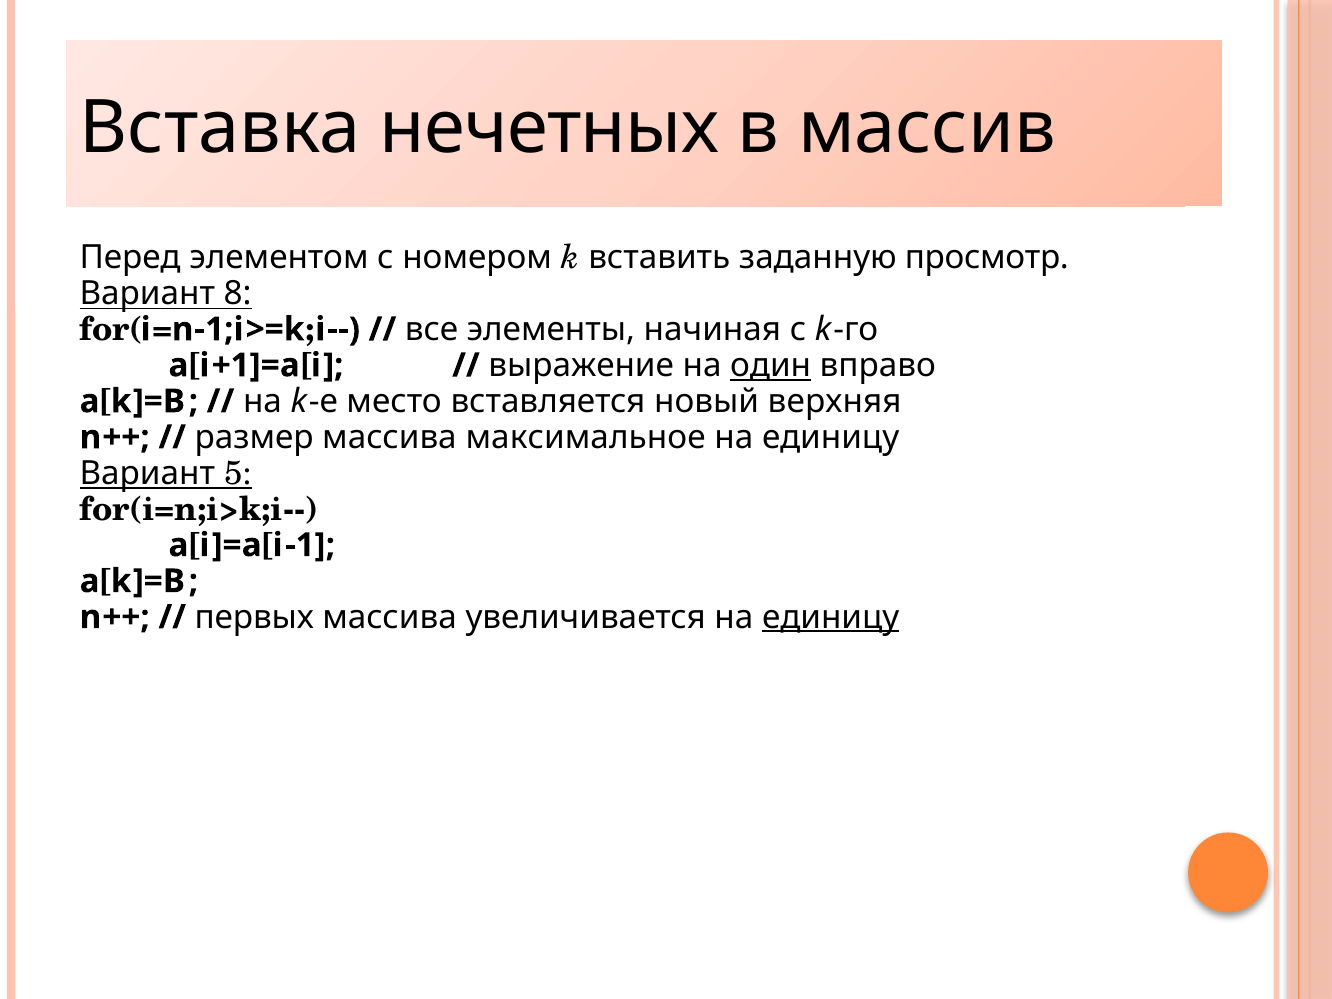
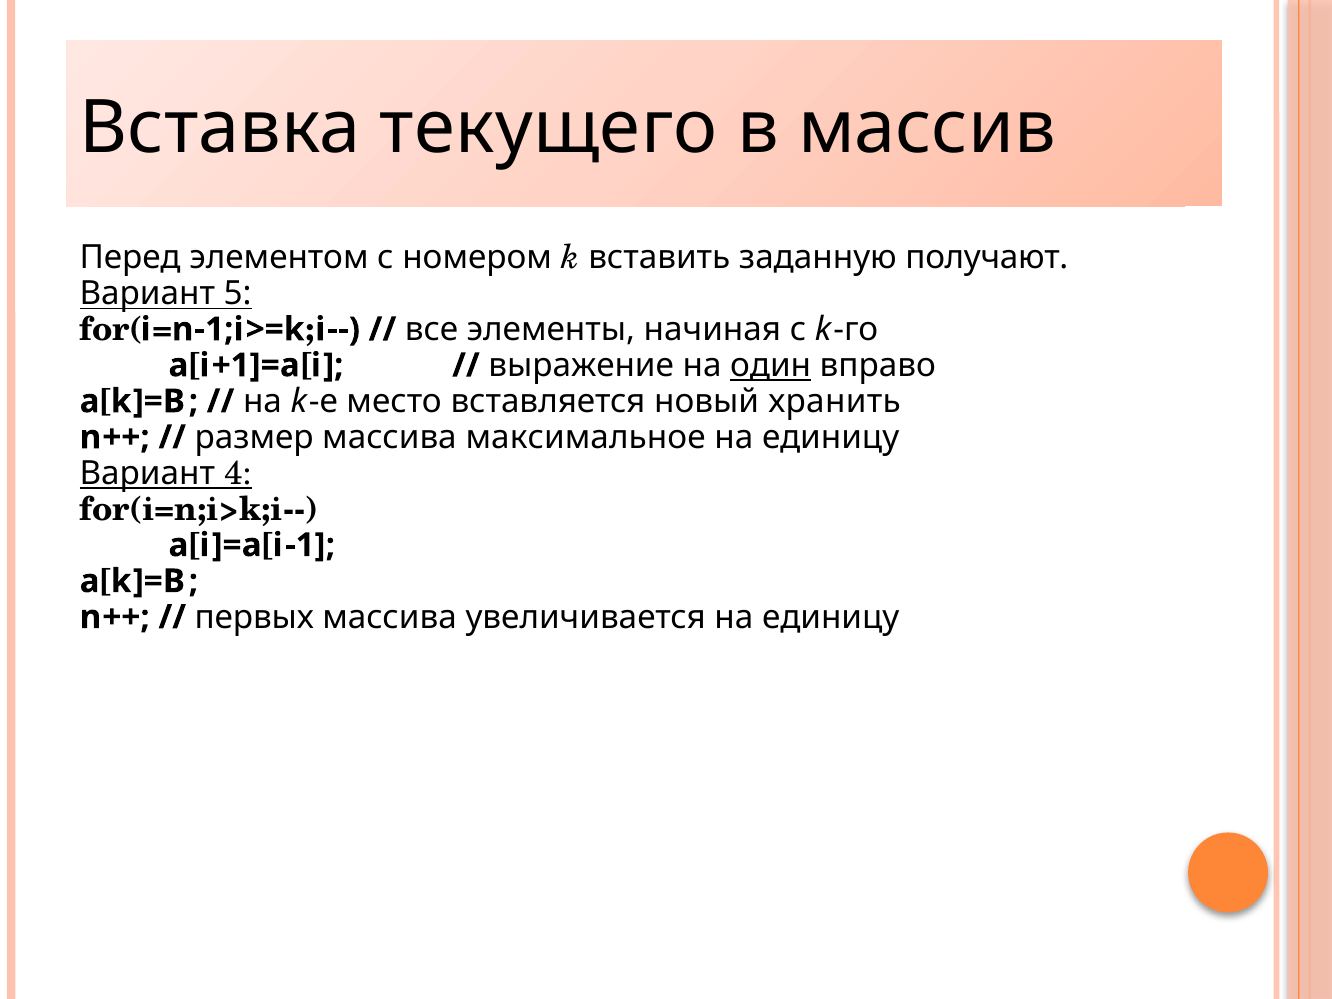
нечетных: нечетных -> текущего (549, 128)
просмотр: просмотр -> получают (987, 257)
8: 8 -> 5 (238, 293)
верхняя: верхняя -> хранить (835, 401)
5: 5 -> 4 (238, 473)
единицу underline: present -> none (831, 617)
